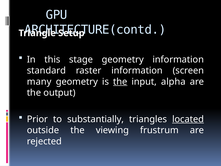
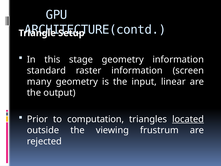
the underline: present -> none (120, 82)
alpha: alpha -> linear (173, 82)
substantially: substantially -> computation (96, 119)
